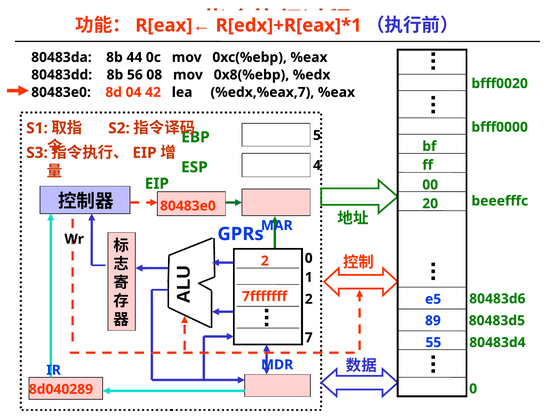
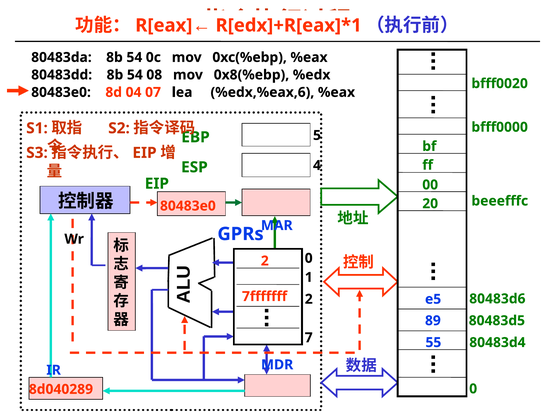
80483da 8b 44: 44 -> 54 (134, 57)
80483dd 8b 56: 56 -> 54 (135, 75)
42: 42 -> 07 (153, 92)
%edx,%eax,7: %edx,%eax,7 -> %edx,%eax,6 (262, 92)
